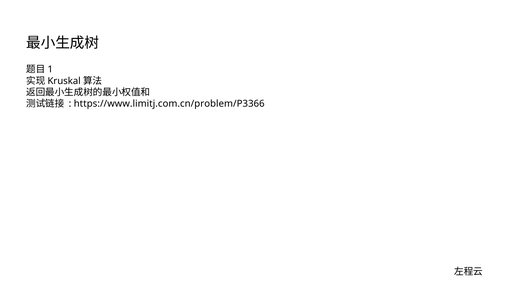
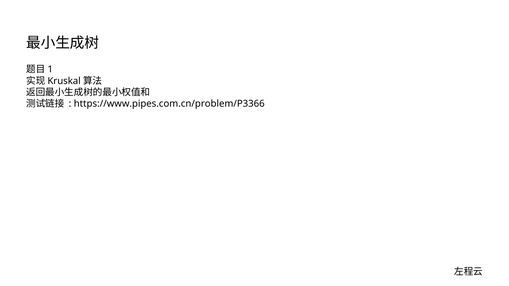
https://www.limitj.com.cn/problem/P3366: https://www.limitj.com.cn/problem/P3366 -> https://www.pipes.com.cn/problem/P3366 (169, 104)
